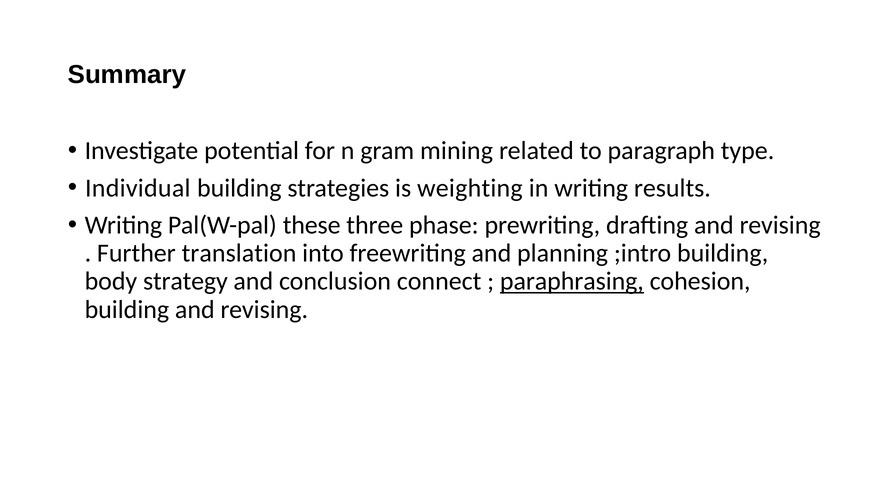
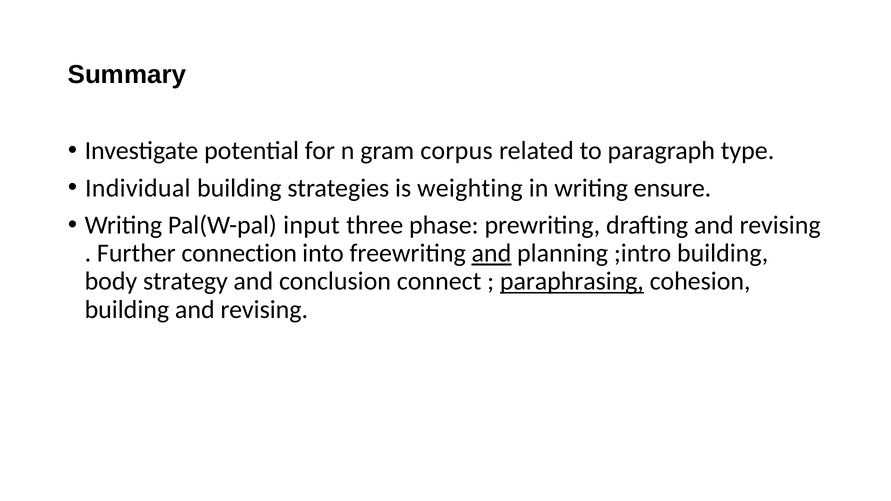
mining: mining -> corpus (456, 151)
results: results -> ensure (673, 188)
these: these -> input (311, 225)
translation: translation -> connection (239, 253)
and underline: none -> present (491, 253)
